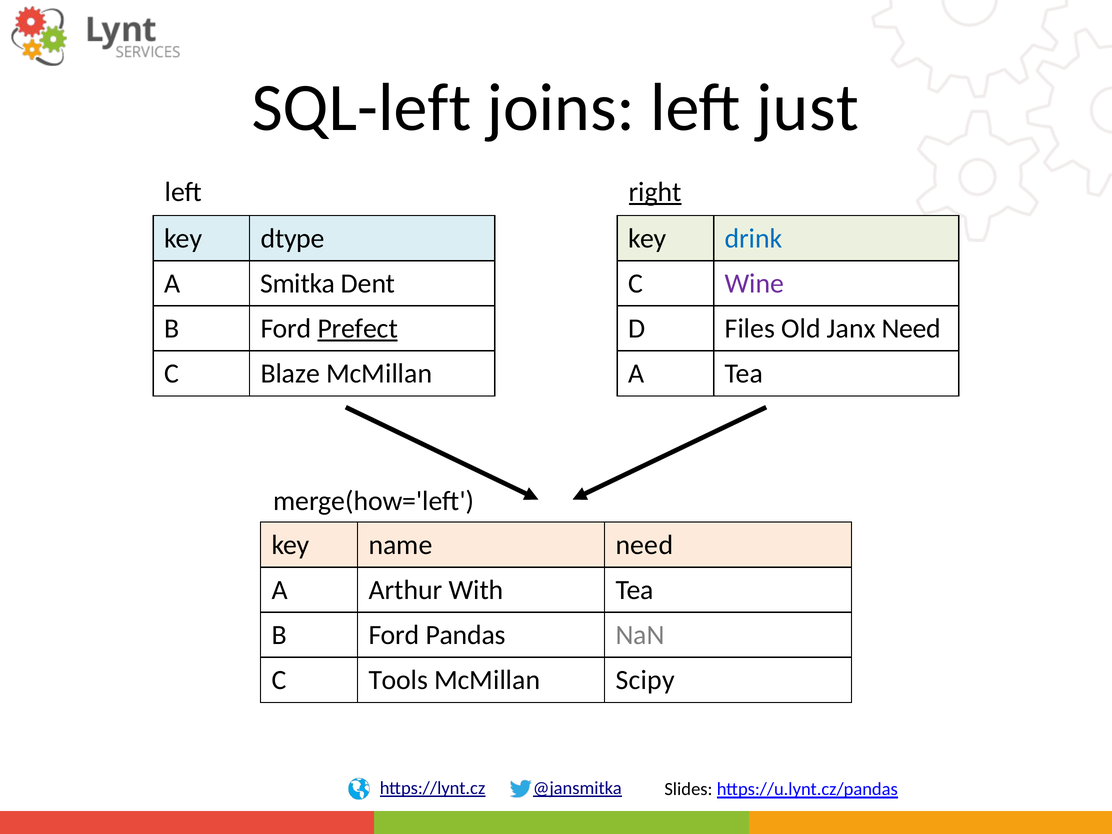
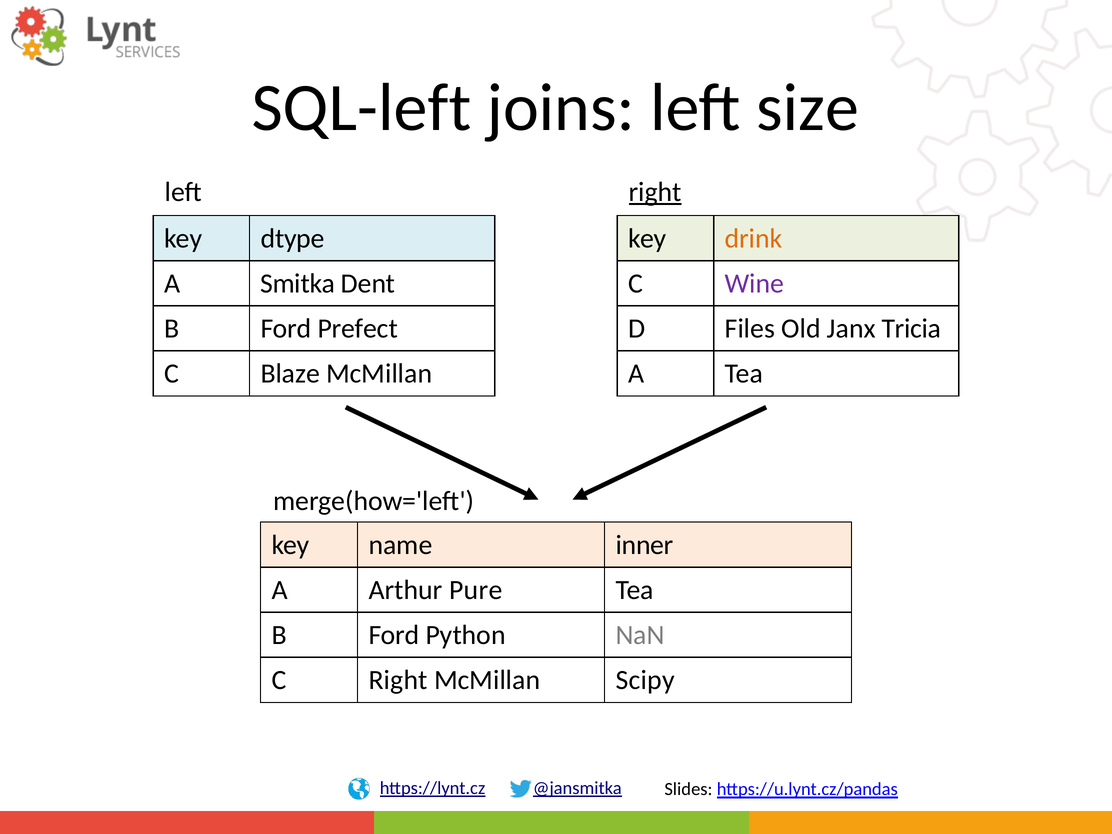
just: just -> size (808, 108)
drink colour: blue -> orange (754, 238)
Prefect underline: present -> none (358, 329)
Janx Need: Need -> Tricia (911, 329)
name need: need -> inner (645, 545)
With: With -> Pure (476, 590)
Pandas: Pandas -> Python (466, 635)
C Tools: Tools -> Right (398, 680)
